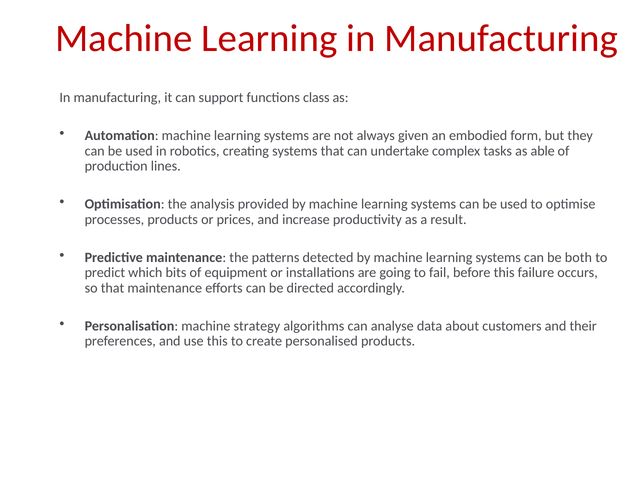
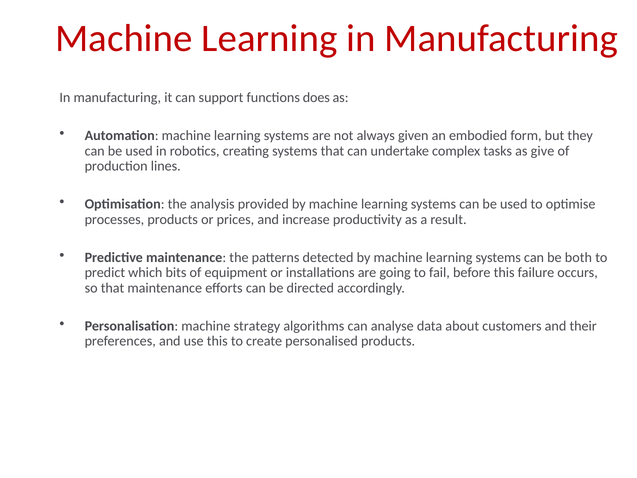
class: class -> does (316, 98)
able: able -> give (543, 151)
